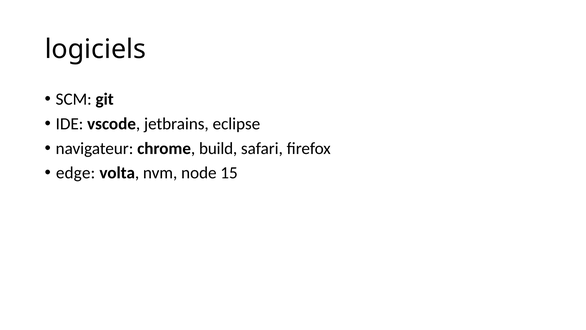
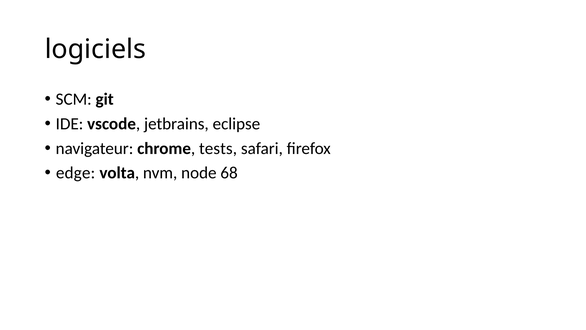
build: build -> tests (218, 148)
15: 15 -> 68 (229, 173)
